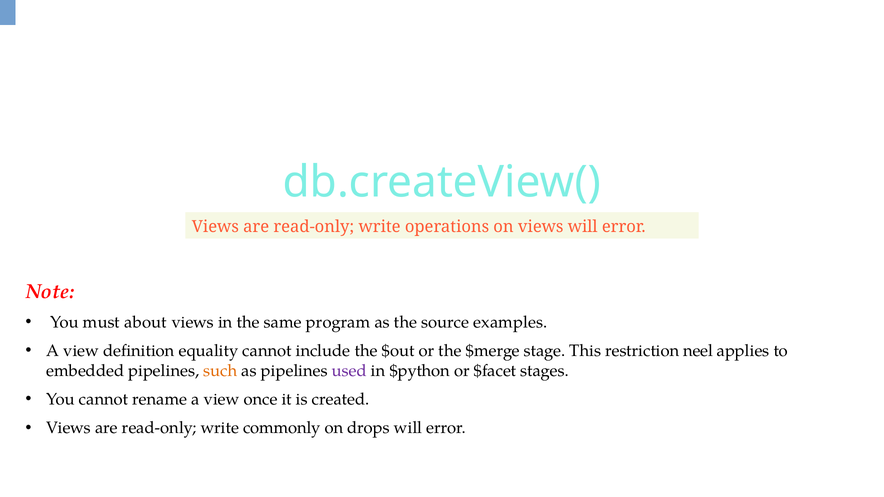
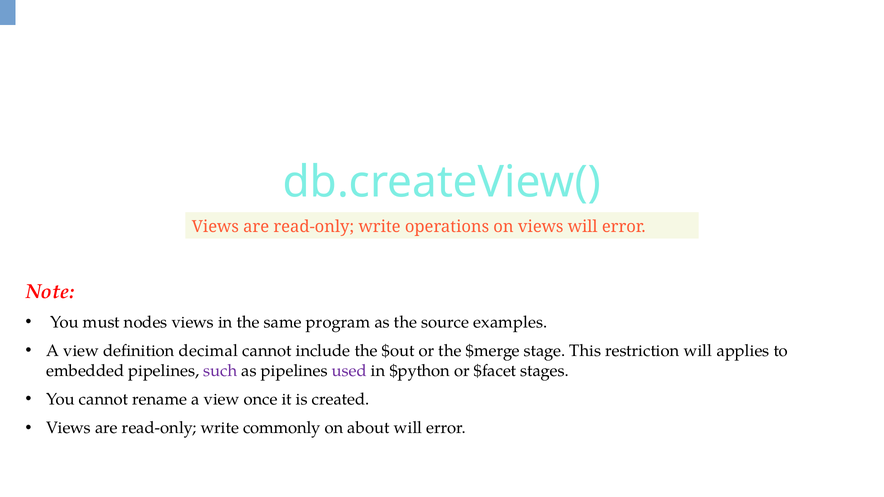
about: about -> nodes (146, 322)
equality: equality -> decimal (208, 351)
restriction neel: neel -> will (698, 351)
such colour: orange -> purple (220, 371)
drops: drops -> about (369, 428)
